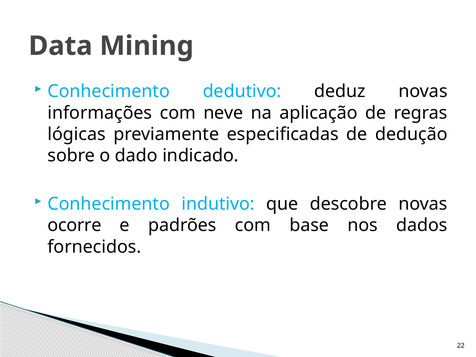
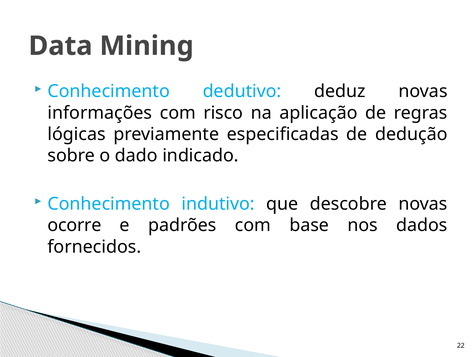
neve: neve -> risco (223, 113)
